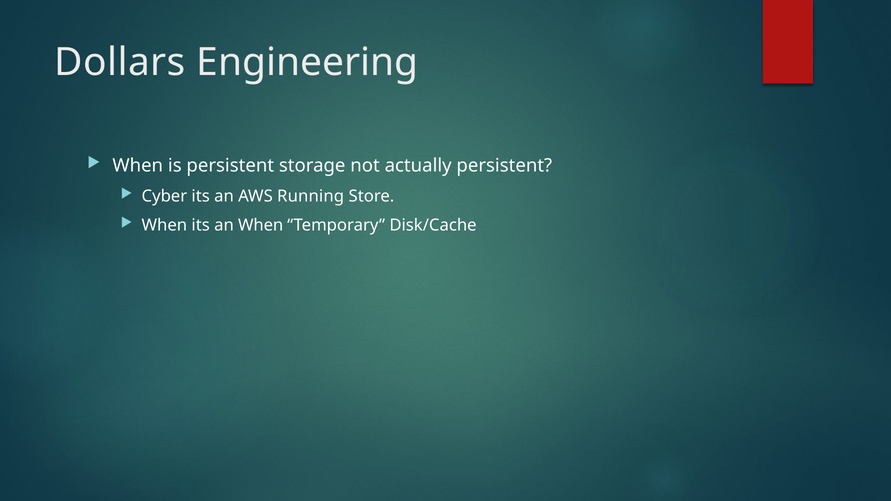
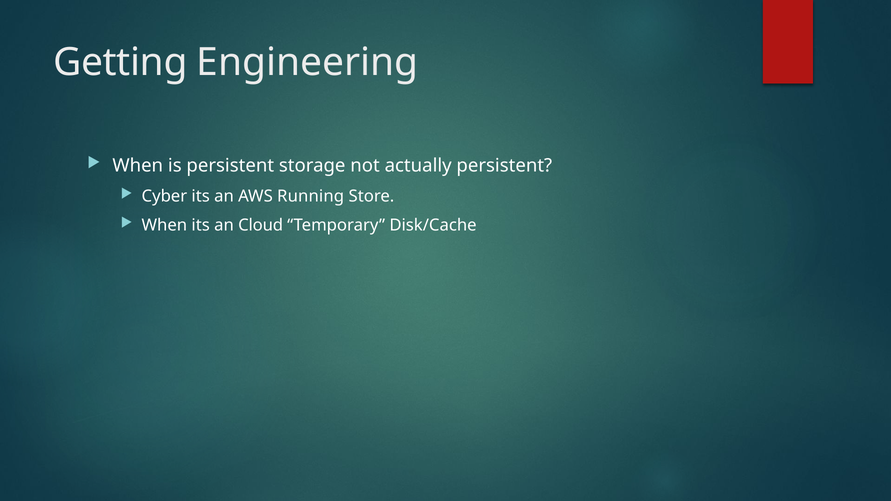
Dollars: Dollars -> Getting (120, 63)
an When: When -> Cloud (261, 225)
